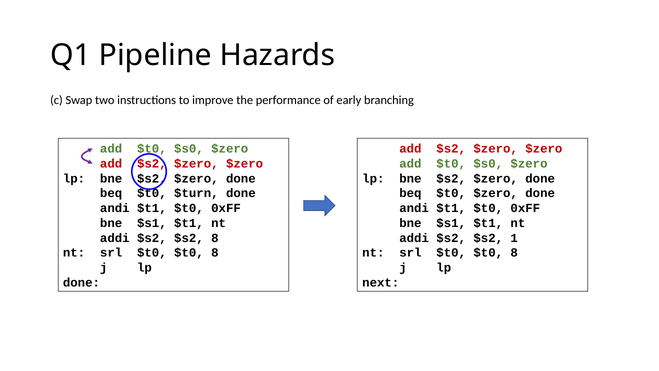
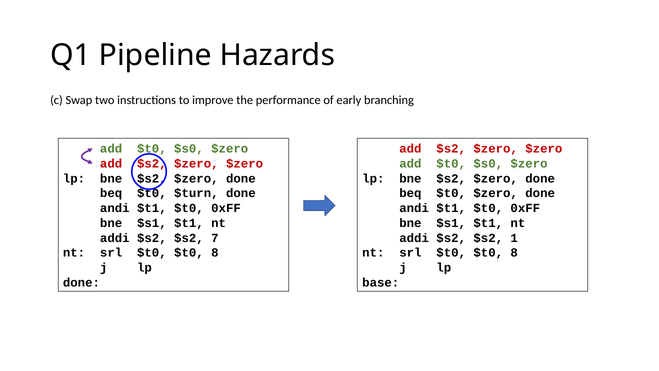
$s2 8: 8 -> 7 (215, 238)
next: next -> base (381, 282)
